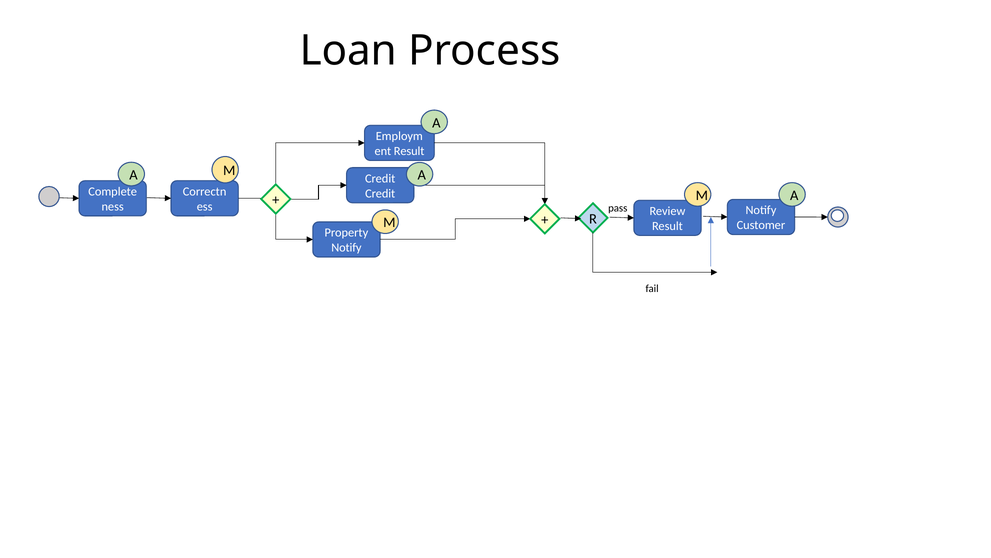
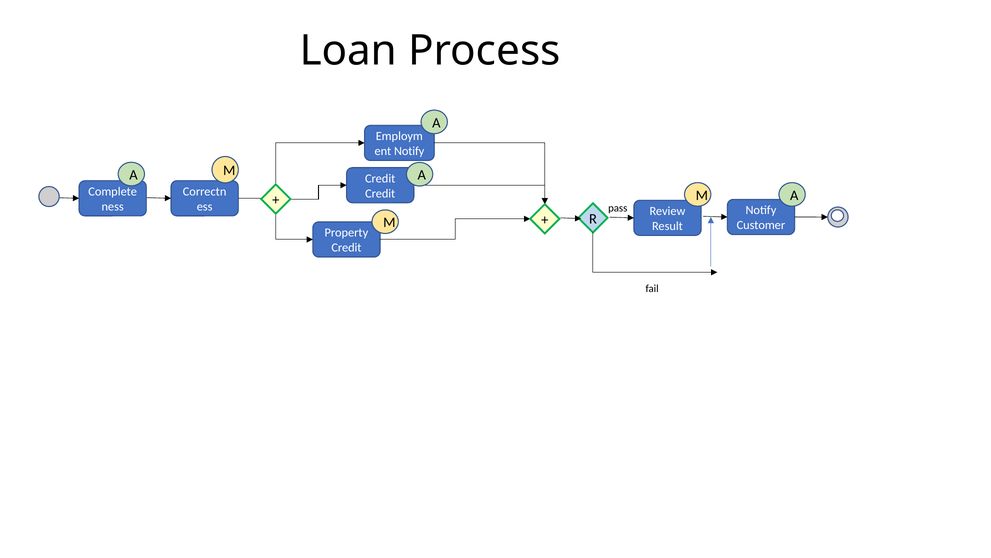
Result: Result -> Notify (409, 151)
Notify: Notify -> Credit (346, 247)
